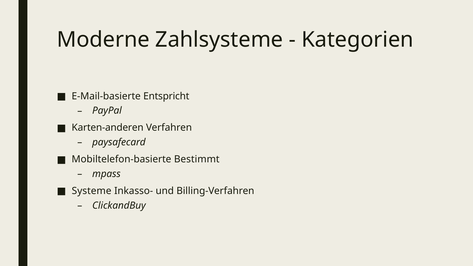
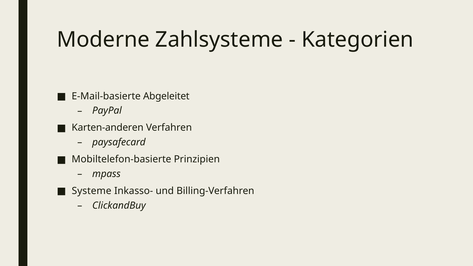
Entspricht: Entspricht -> Abgeleitet (166, 96)
Bestimmt: Bestimmt -> Prinzipien (197, 159)
